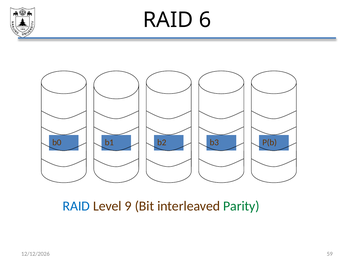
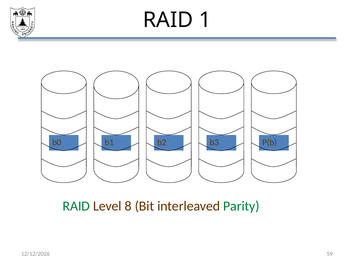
6: 6 -> 1 (205, 20)
RAID colour: blue -> green (76, 206)
9: 9 -> 8 (128, 206)
